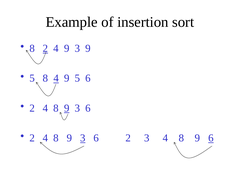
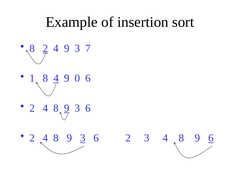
3 9: 9 -> 7 (88, 48)
5: 5 -> 1 (32, 78)
9 5: 5 -> 0 (77, 78)
